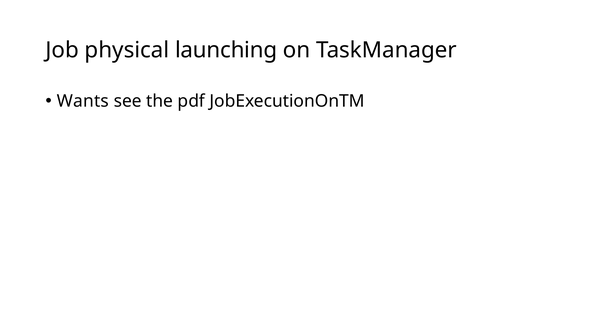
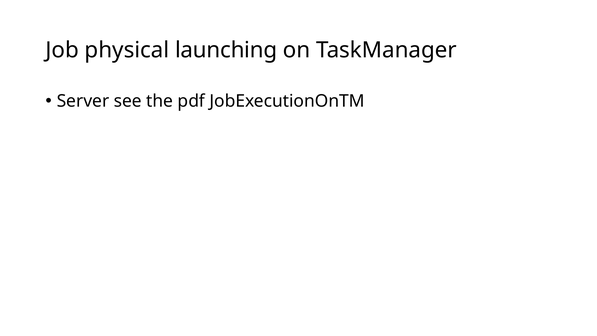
Wants: Wants -> Server (83, 101)
